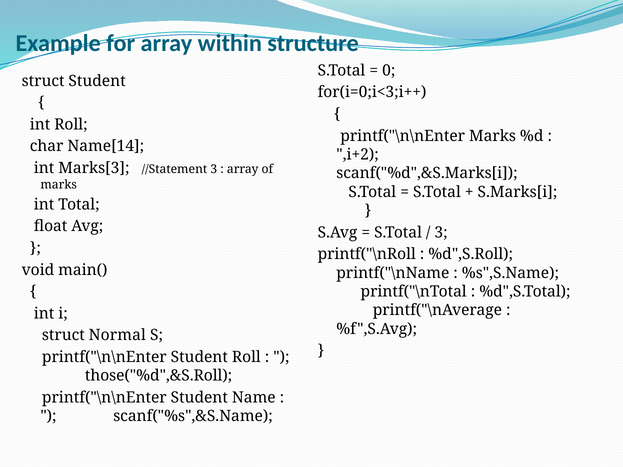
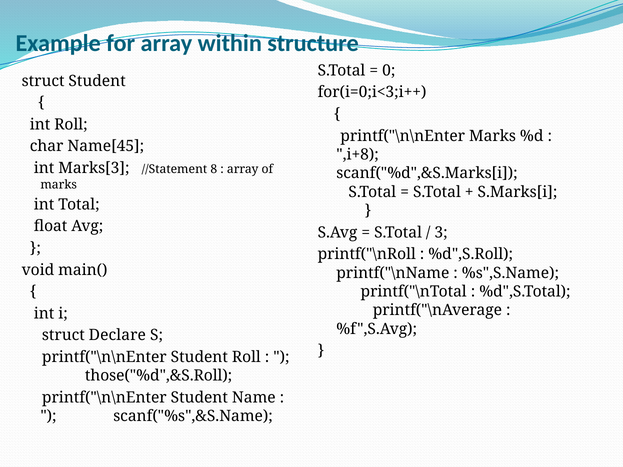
Name[14: Name[14 -> Name[45 (106, 146)
,i+2: ,i+2 -> ,i+8 (358, 155)
//Statement 3: 3 -> 8 (214, 169)
Normal: Normal -> Declare (117, 335)
